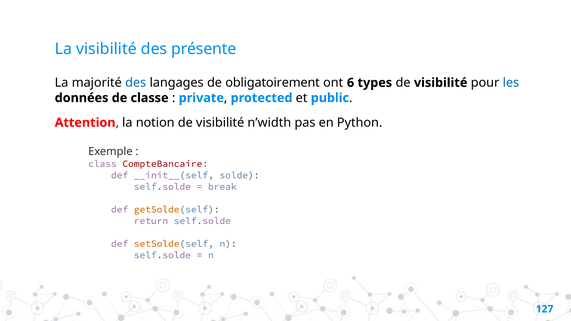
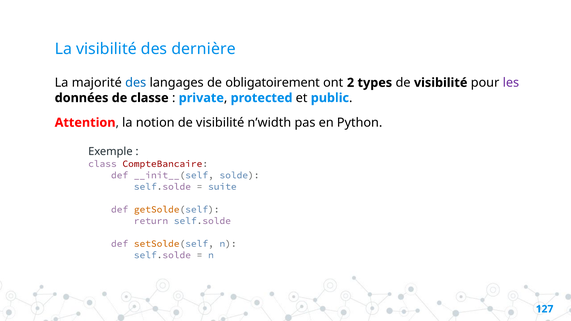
présente: présente -> dernière (204, 49)
6: 6 -> 2 (351, 83)
les colour: blue -> purple (511, 83)
break: break -> suite (222, 187)
